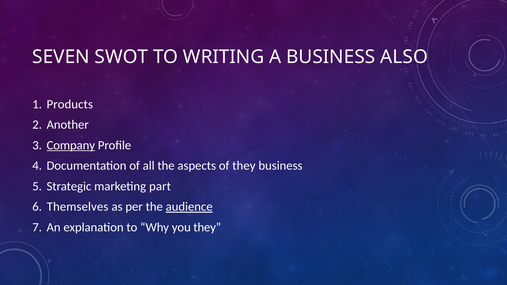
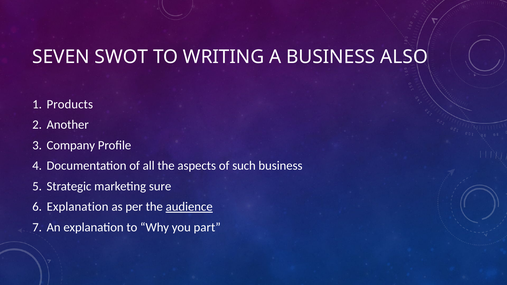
Company underline: present -> none (71, 145)
of they: they -> such (244, 166)
part: part -> sure (160, 186)
Themselves: Themselves -> Explanation (78, 207)
you they: they -> part (207, 227)
